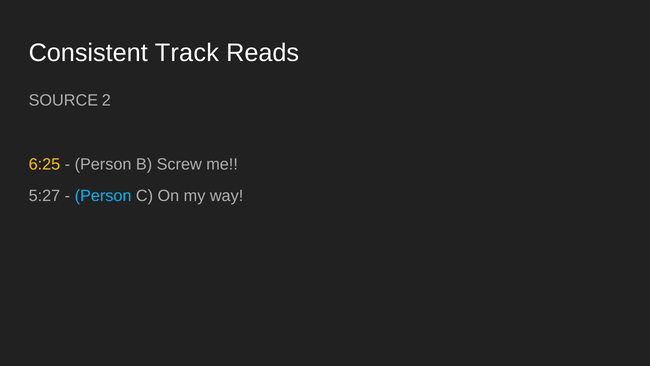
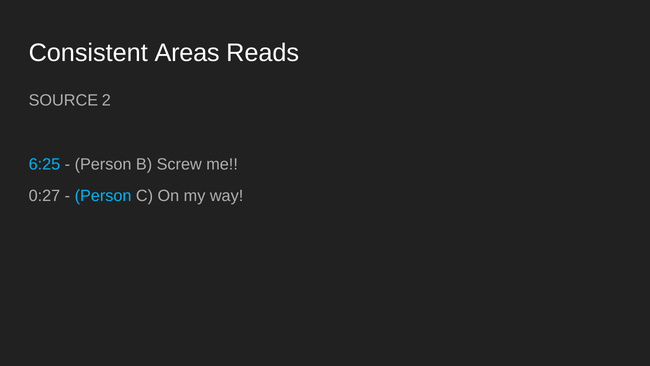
Track: Track -> Areas (187, 53)
6:25 colour: yellow -> light blue (44, 164)
5:27: 5:27 -> 0:27 (44, 196)
